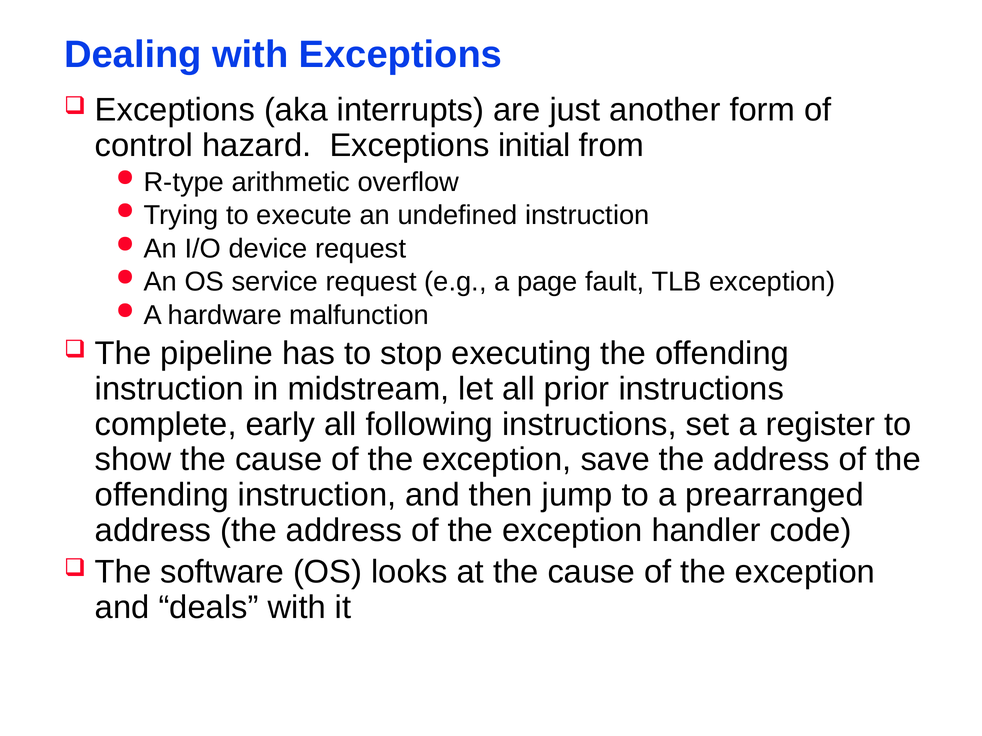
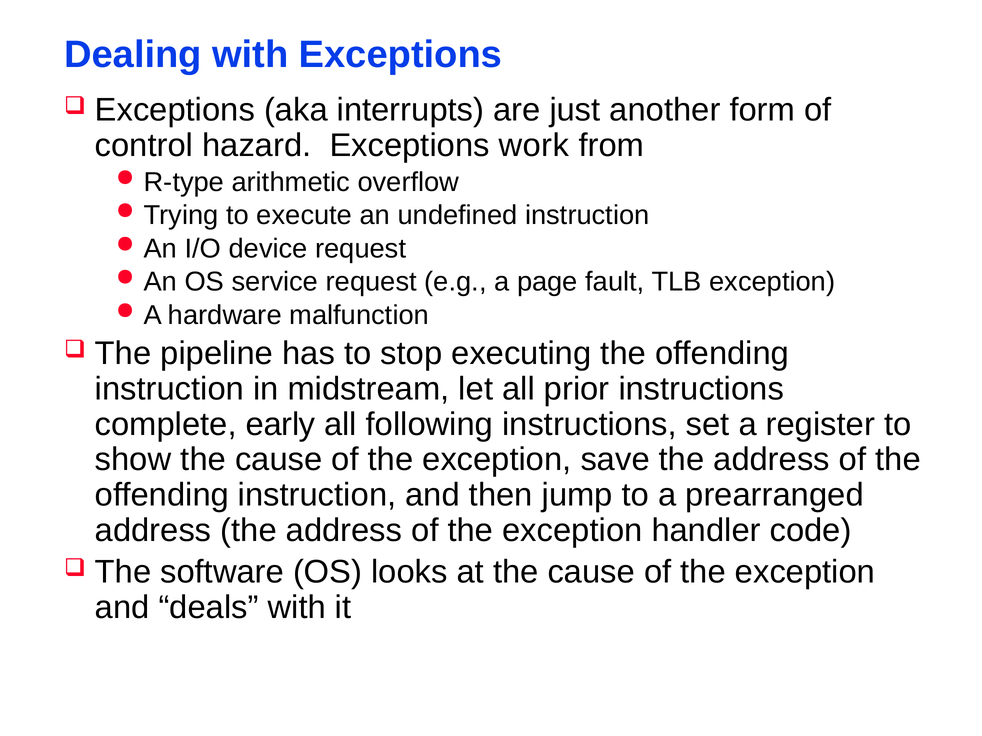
initial: initial -> work (534, 146)
